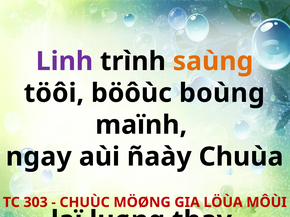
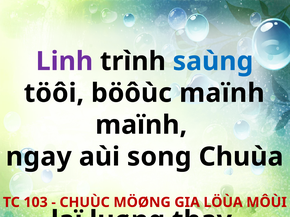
saùng colour: orange -> blue (213, 61)
böôùc boùng: boùng -> maïnh (222, 93)
ñaày: ñaày -> song (159, 157)
303: 303 -> 103 (36, 203)
